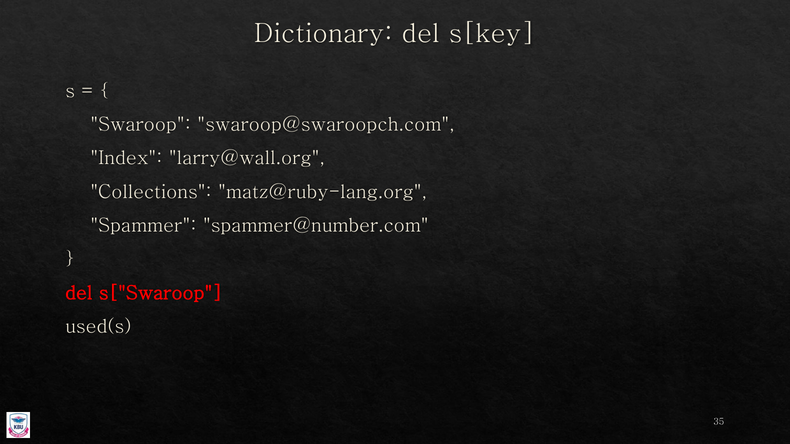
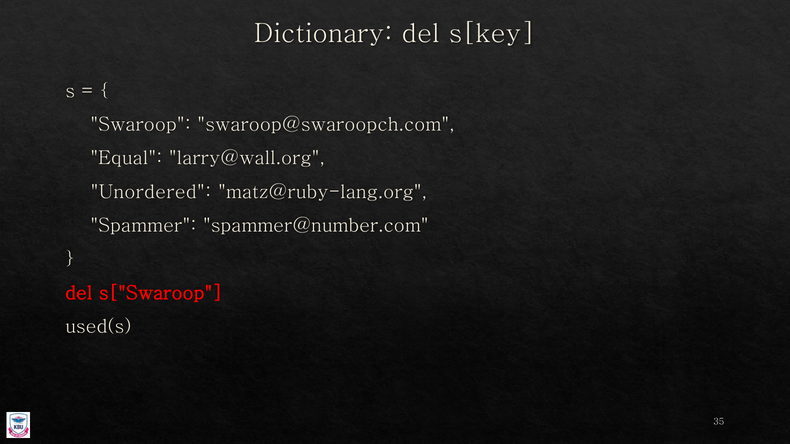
Index: Index -> Equal (126, 158)
Collections: Collections -> Unordered (151, 192)
